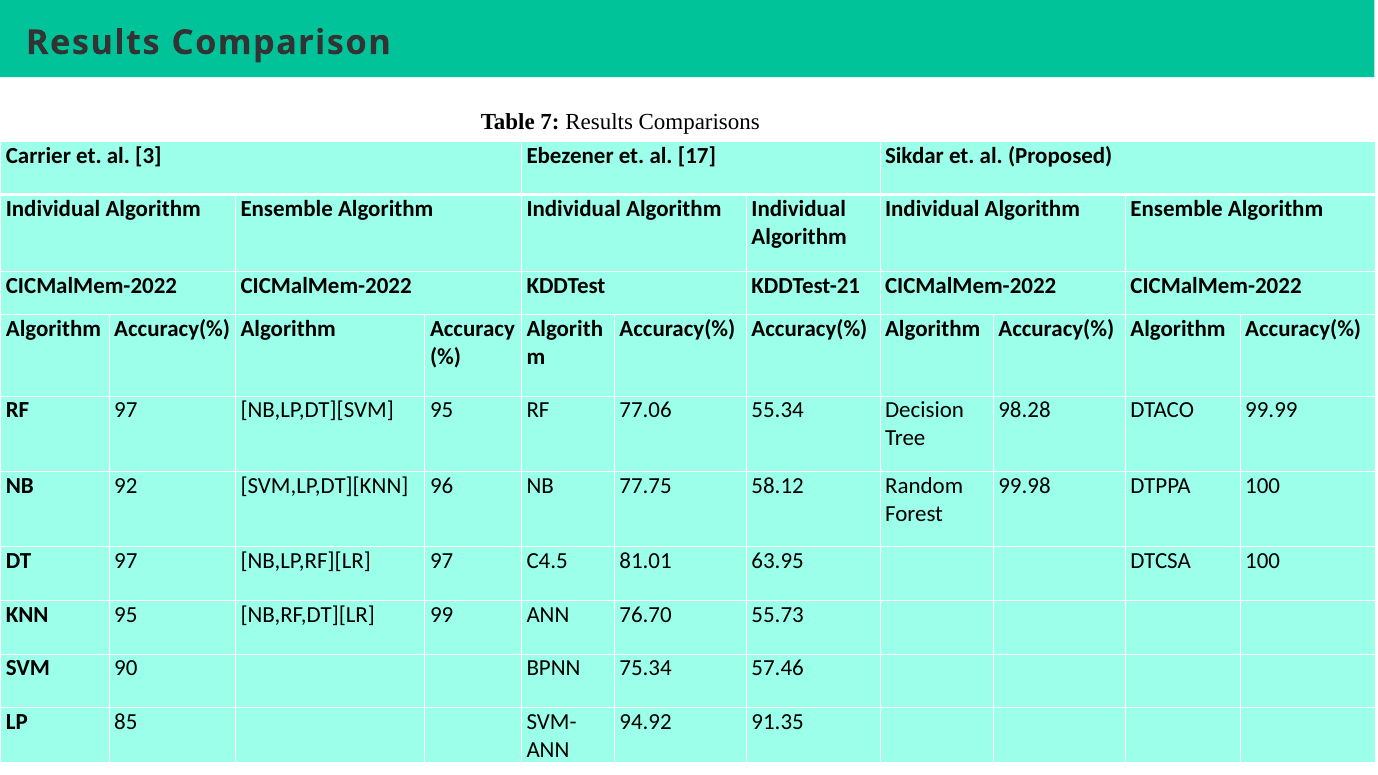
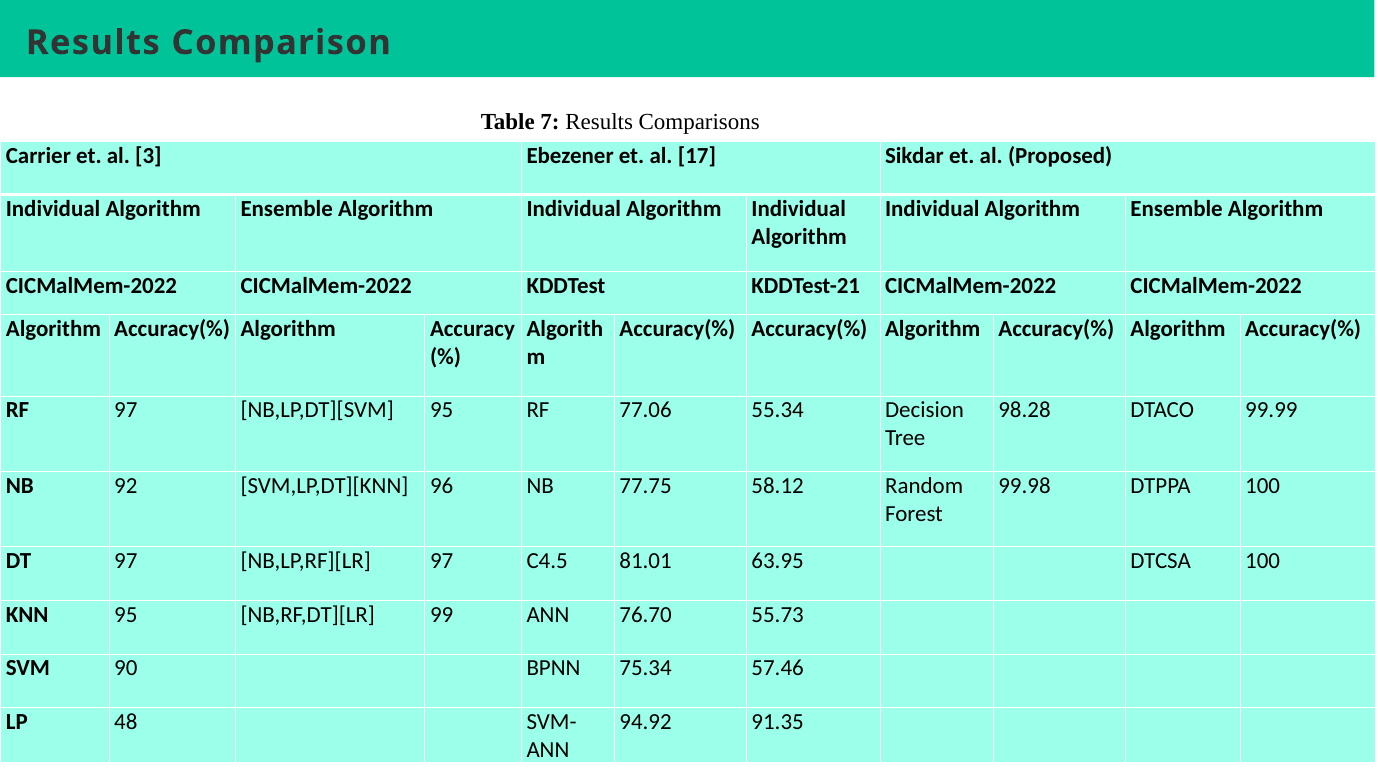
85: 85 -> 48 (126, 722)
